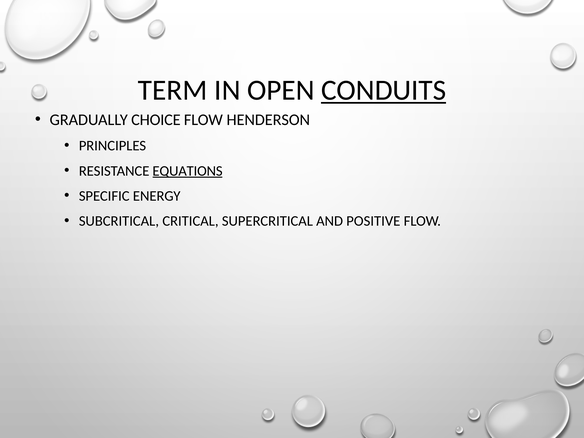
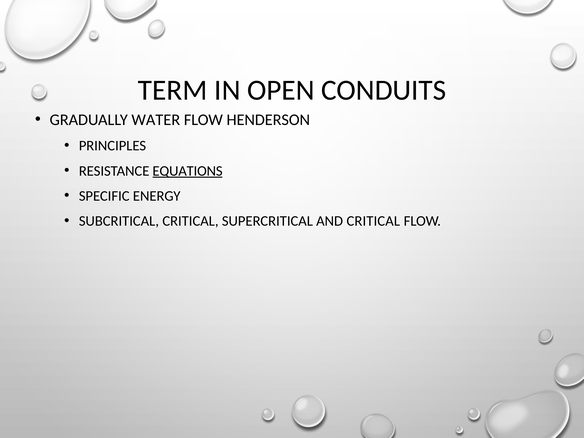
CONDUITS underline: present -> none (384, 90)
CHOICE: CHOICE -> WATER (156, 120)
AND POSITIVE: POSITIVE -> CRITICAL (373, 221)
